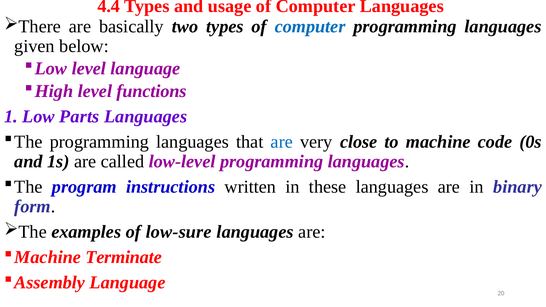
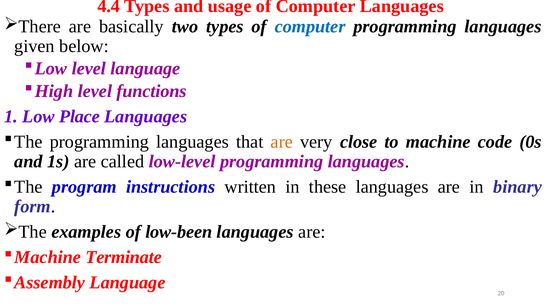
Parts: Parts -> Place (79, 117)
are colour: blue -> orange (282, 142)
low-sure: low-sure -> low-been (179, 232)
